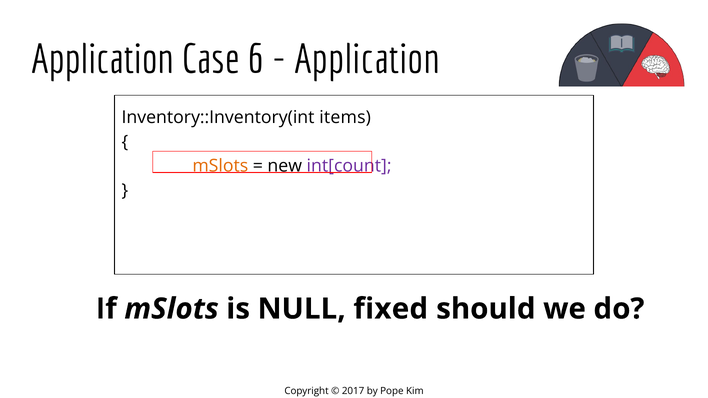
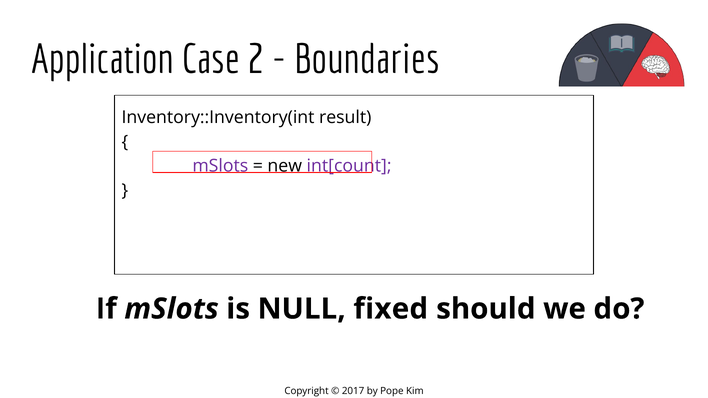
6: 6 -> 2 (256, 60)
Application: Application -> Boundaries (367, 60)
items: items -> result (345, 117)
mSlots colour: orange -> purple (220, 166)
